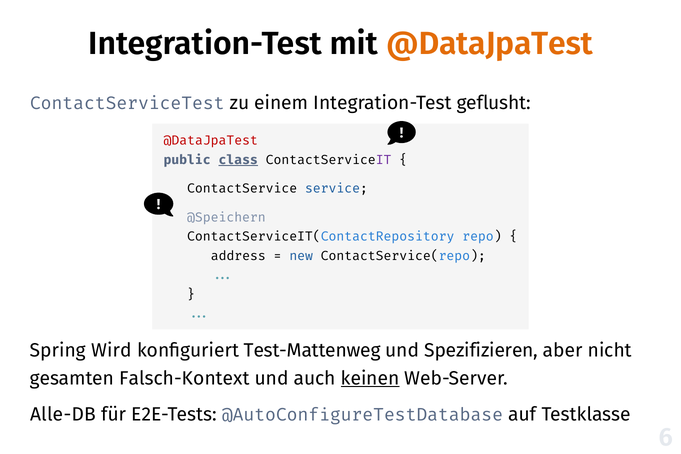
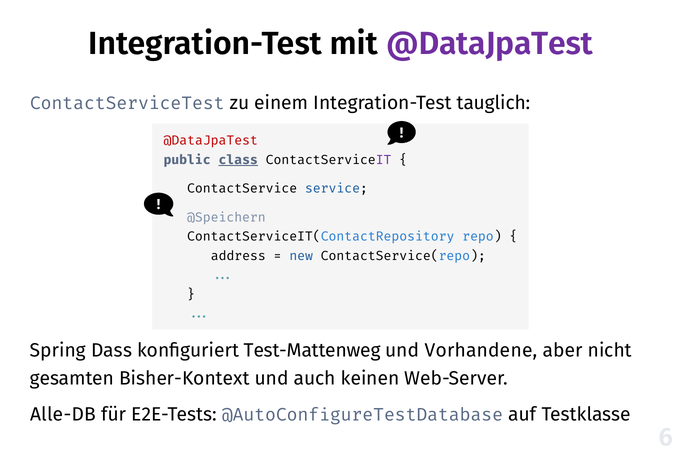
@DataJpaTest colour: orange -> purple (490, 44)
geflusht: geflusht -> tauglich (494, 103)
Wird: Wird -> Dass (112, 351)
Spezifizieren: Spezifizieren -> Vorhandene (481, 351)
Falsch-Kontext: Falsch-Kontext -> Bisher-Kontext (184, 378)
keinen underline: present -> none (370, 378)
